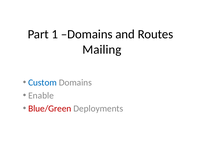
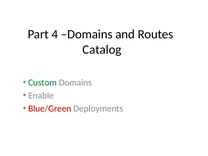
1: 1 -> 4 (55, 34)
Mailing: Mailing -> Catalog (102, 50)
Custom colour: blue -> green (42, 83)
